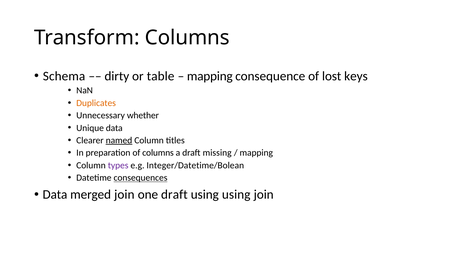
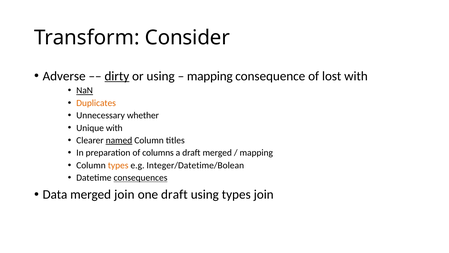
Transform Columns: Columns -> Consider (187, 38)
Schema: Schema -> Adverse (64, 76)
dirty underline: none -> present (117, 76)
or table: table -> using (161, 76)
lost keys: keys -> with (356, 76)
NaN underline: none -> present (85, 90)
Unique data: data -> with (114, 128)
draft missing: missing -> merged (217, 153)
types colour: purple -> orange (118, 165)
using using: using -> types (236, 194)
